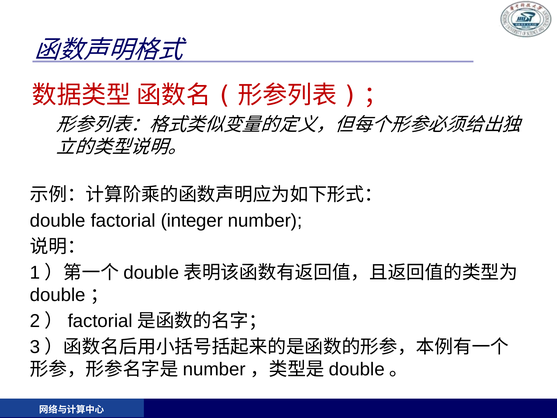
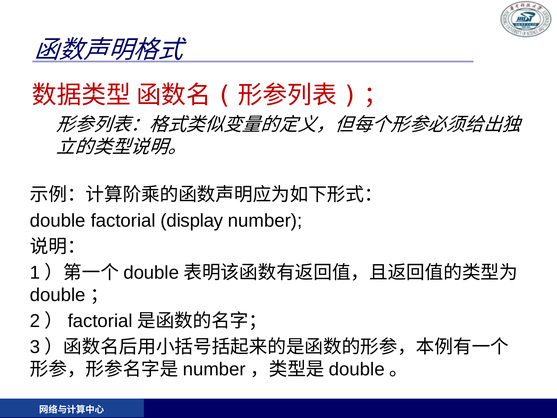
integer: integer -> display (192, 220)
